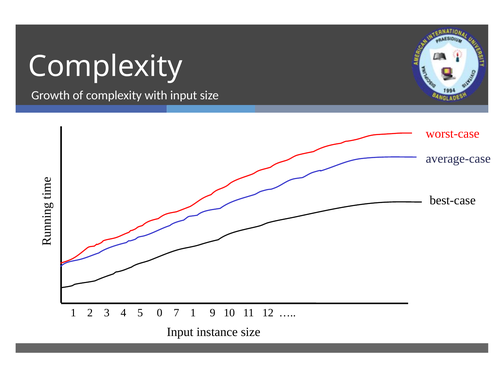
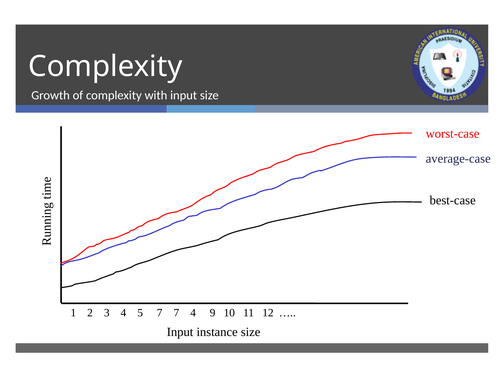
5 0: 0 -> 7 (160, 313)
7 1: 1 -> 4 (193, 313)
